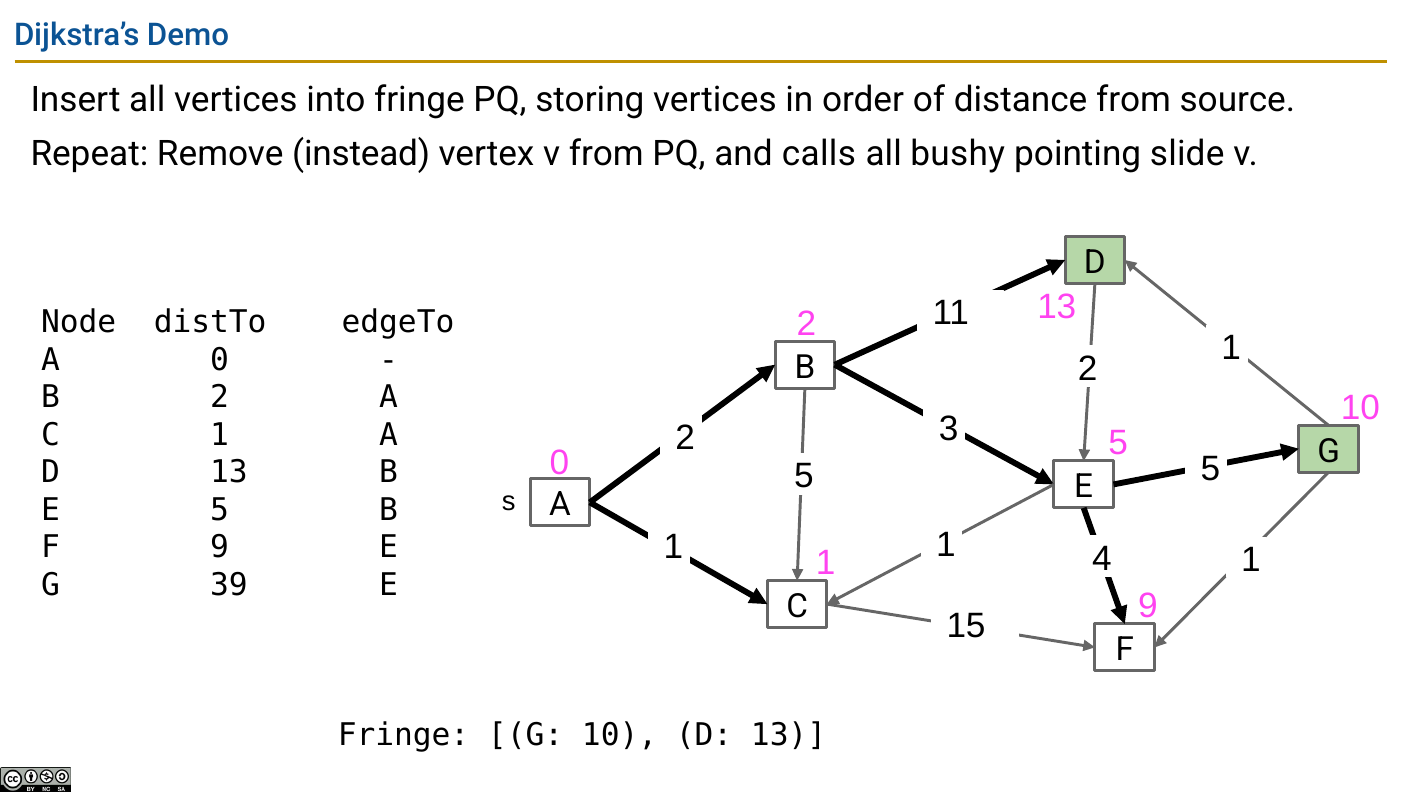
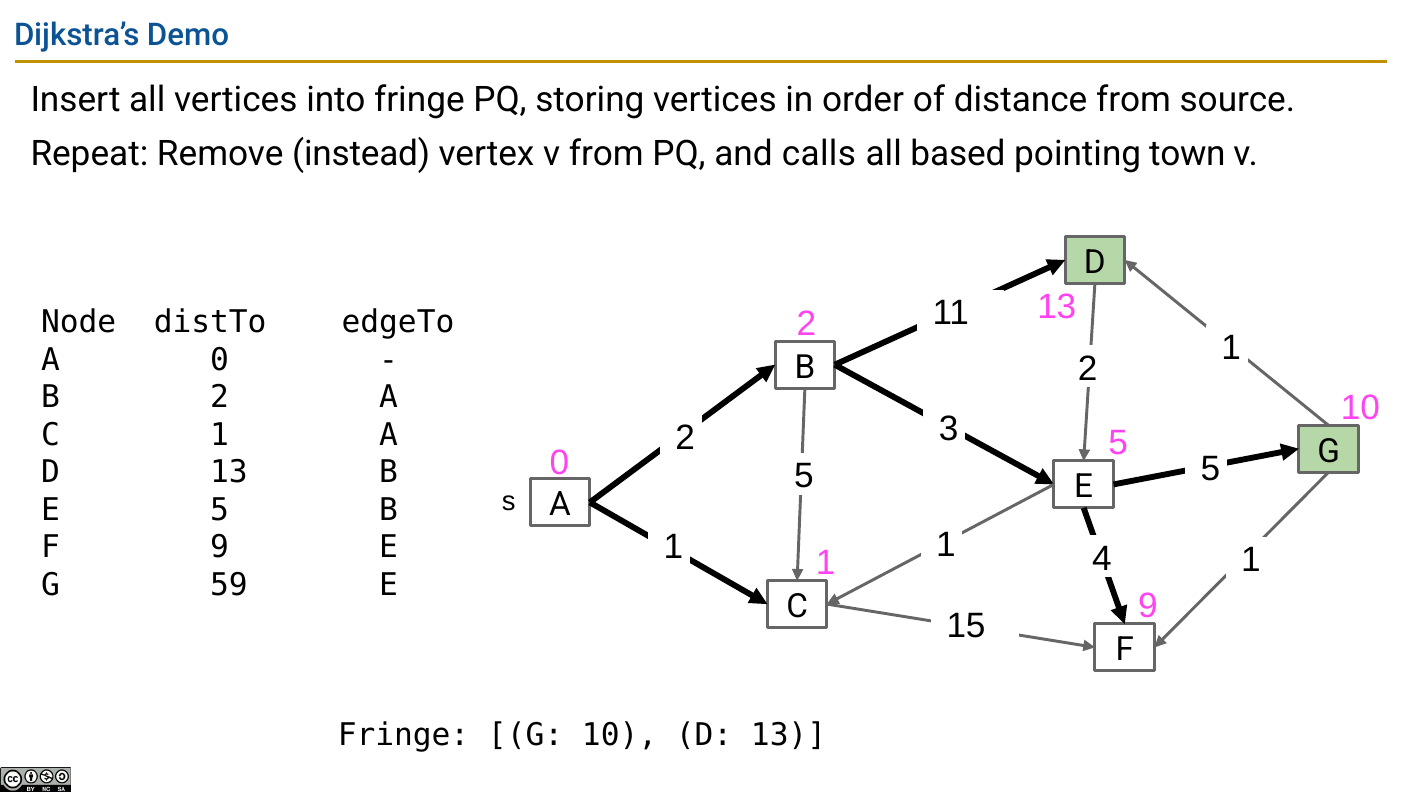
bushy: bushy -> based (958, 154)
slide: slide -> town (1187, 154)
39: 39 -> 59 (229, 585)
